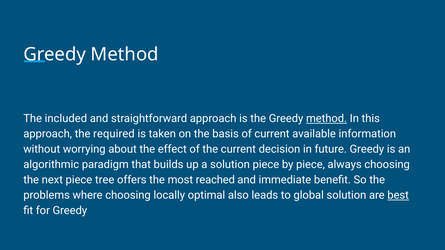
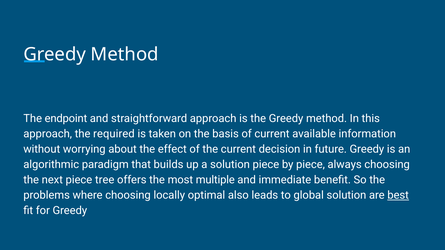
included: included -> endpoint (66, 119)
method underline: present -> none (327, 119)
reached: reached -> multiple (215, 180)
